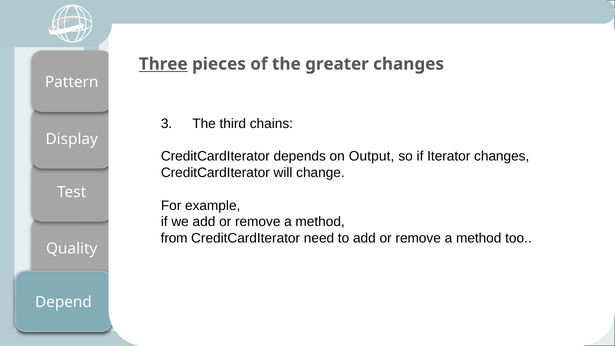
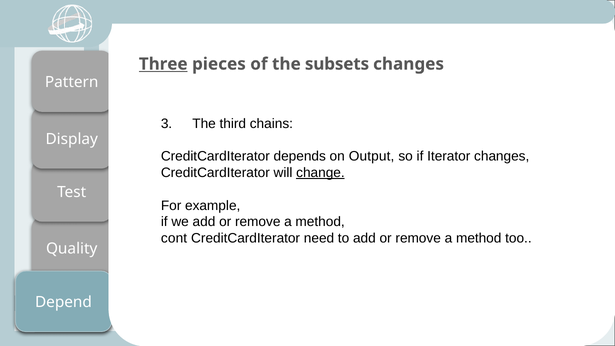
greater: greater -> subsets (337, 64)
change underline: none -> present (320, 173)
from: from -> cont (174, 238)
